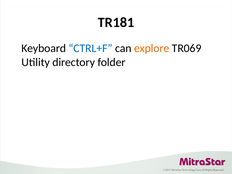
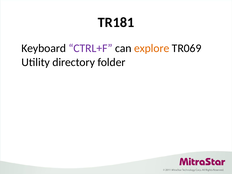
CTRL+F colour: blue -> purple (90, 48)
